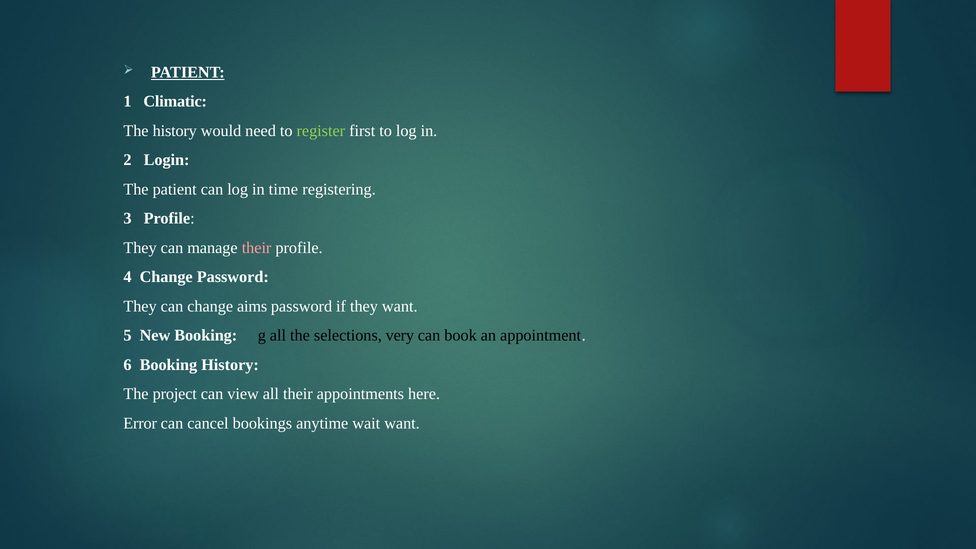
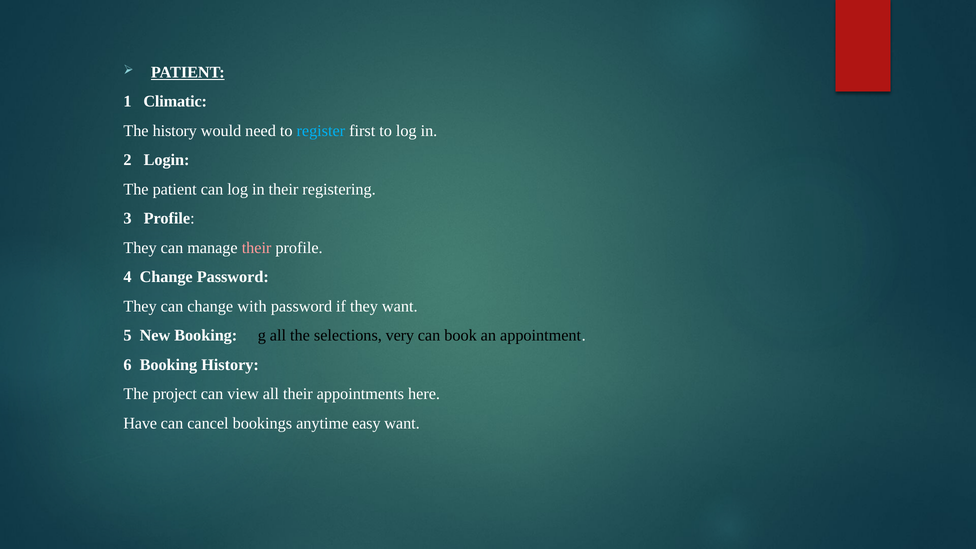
register colour: light green -> light blue (321, 131)
in time: time -> their (283, 189)
aims: aims -> with (252, 306)
Error: Error -> Have (140, 423)
wait: wait -> easy (366, 423)
